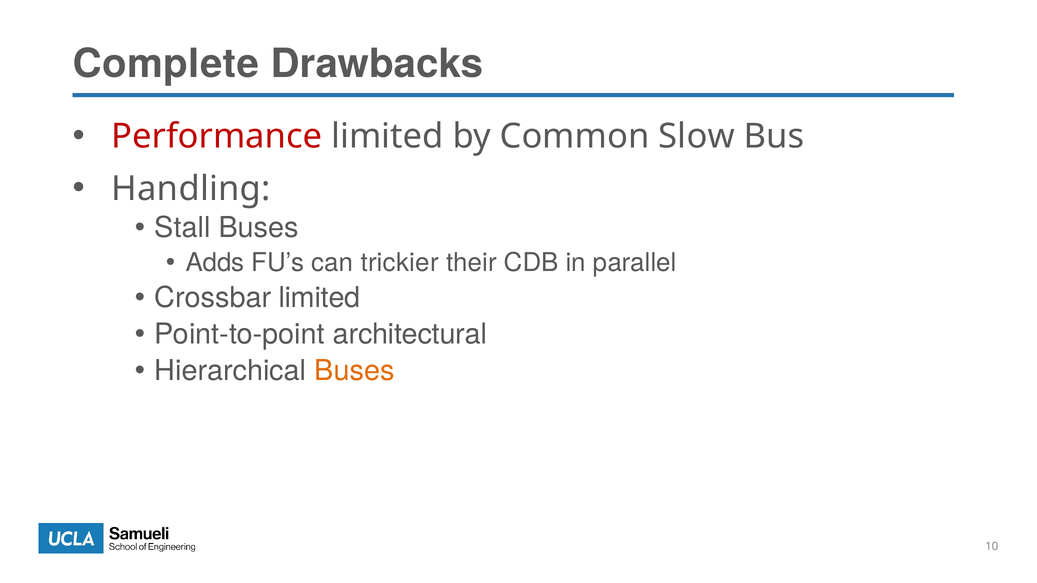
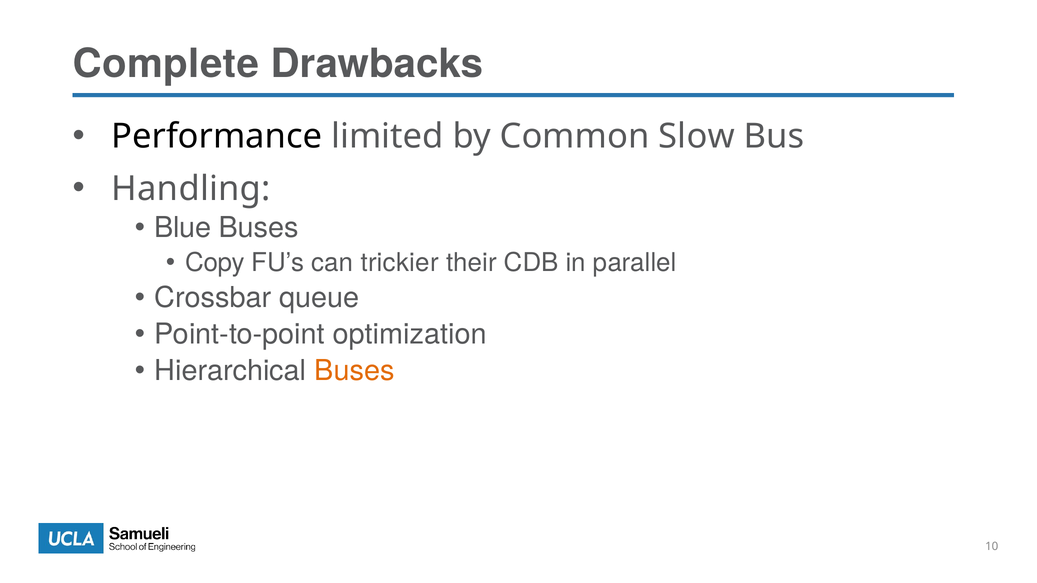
Performance colour: red -> black (217, 137)
Stall: Stall -> Blue (183, 228)
Adds: Adds -> Copy (215, 263)
Crossbar limited: limited -> queue (319, 298)
architectural: architectural -> optimization (410, 334)
